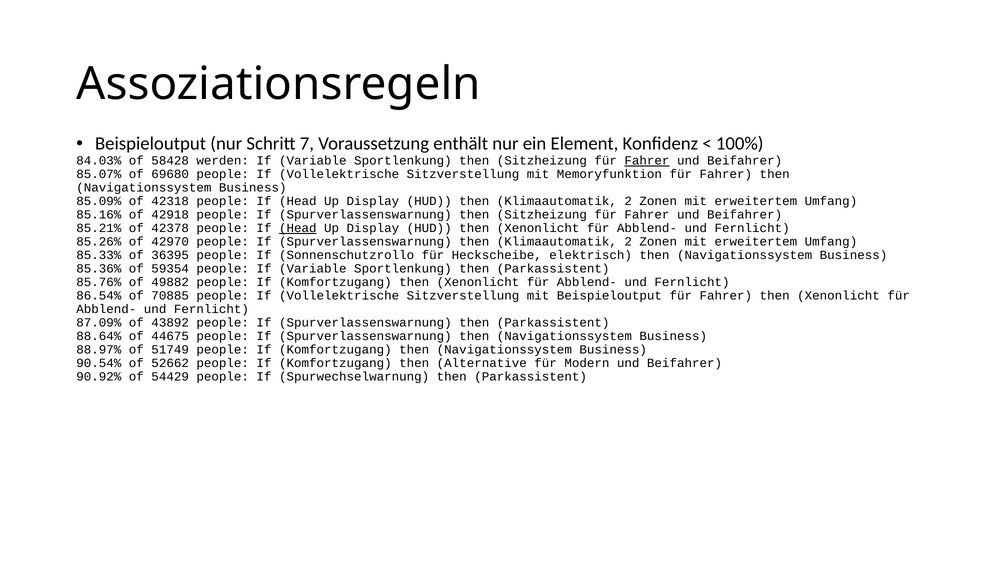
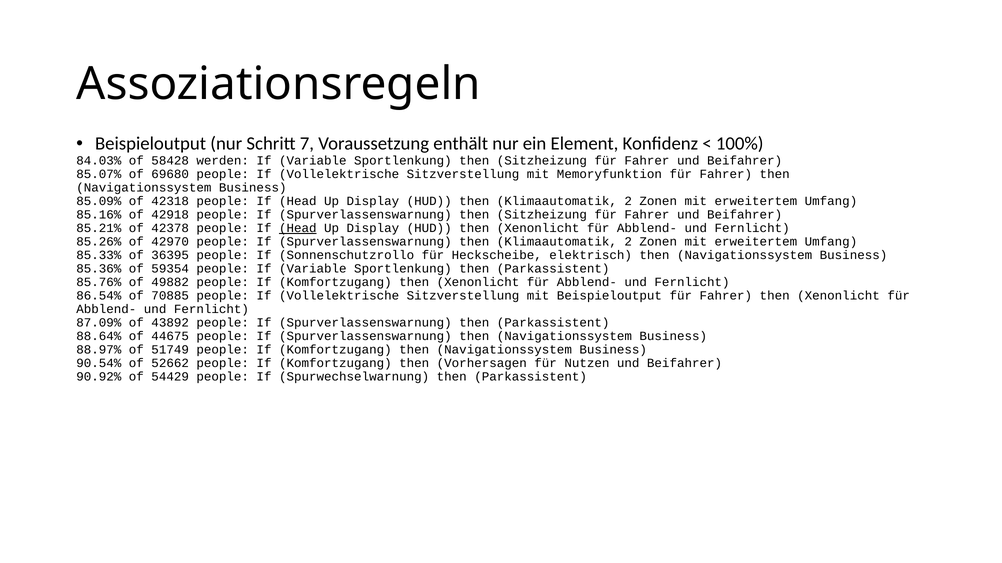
Fahrer underline: present -> none (647, 161)
Alternative: Alternative -> Vorhersagen (482, 364)
Modern: Modern -> Nutzen (587, 364)
